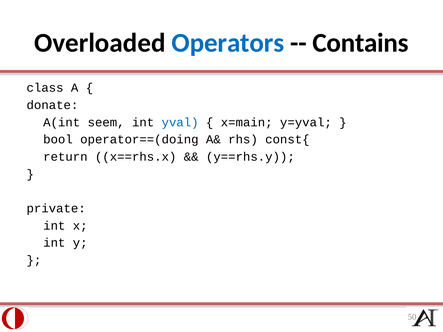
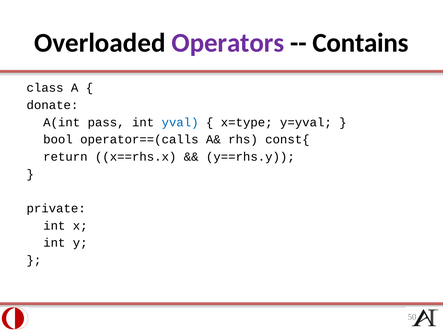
Operators colour: blue -> purple (228, 43)
seem: seem -> pass (106, 122)
x=main: x=main -> x=type (247, 122)
operator==(doing: operator==(doing -> operator==(calls (139, 140)
